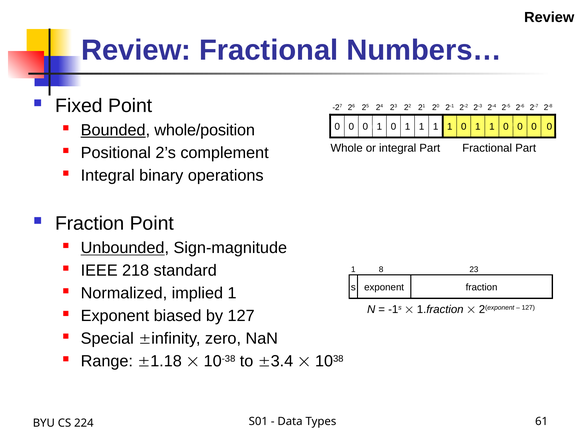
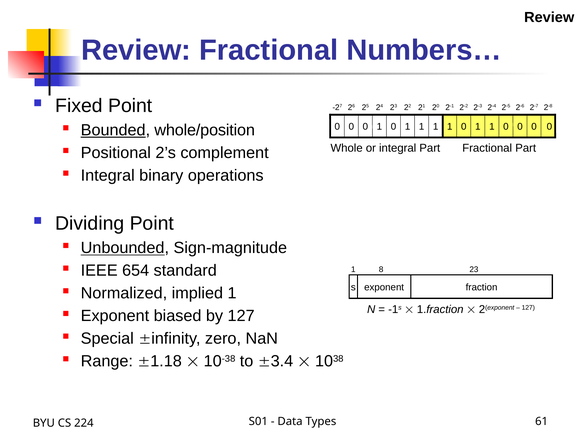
Fraction: Fraction -> Dividing (90, 224)
218: 218 -> 654 (136, 271)
